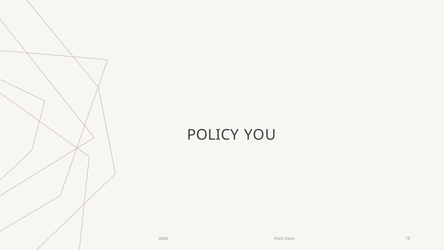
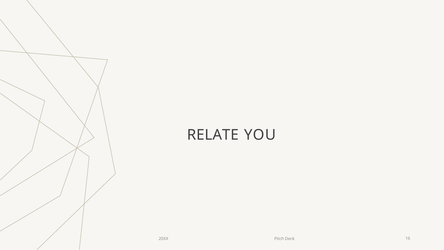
POLICY: POLICY -> RELATE (213, 135)
